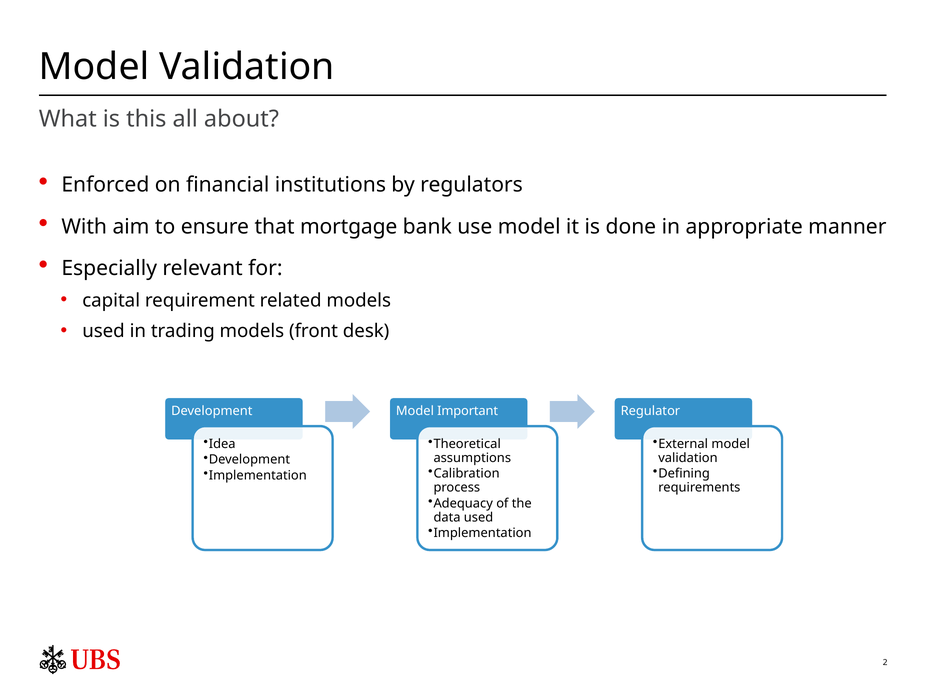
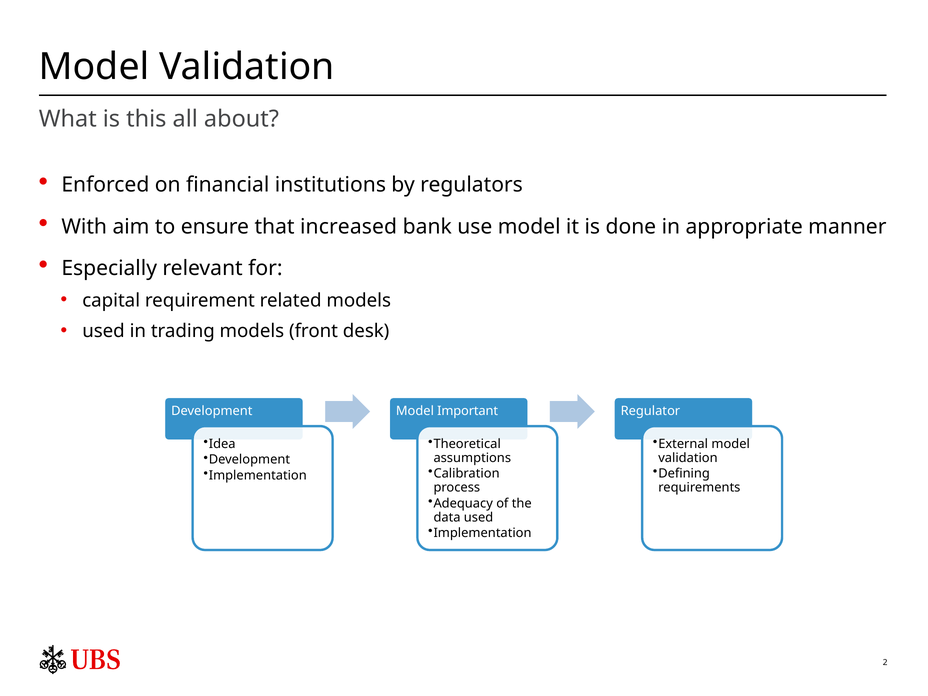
mortgage: mortgage -> increased (349, 227)
